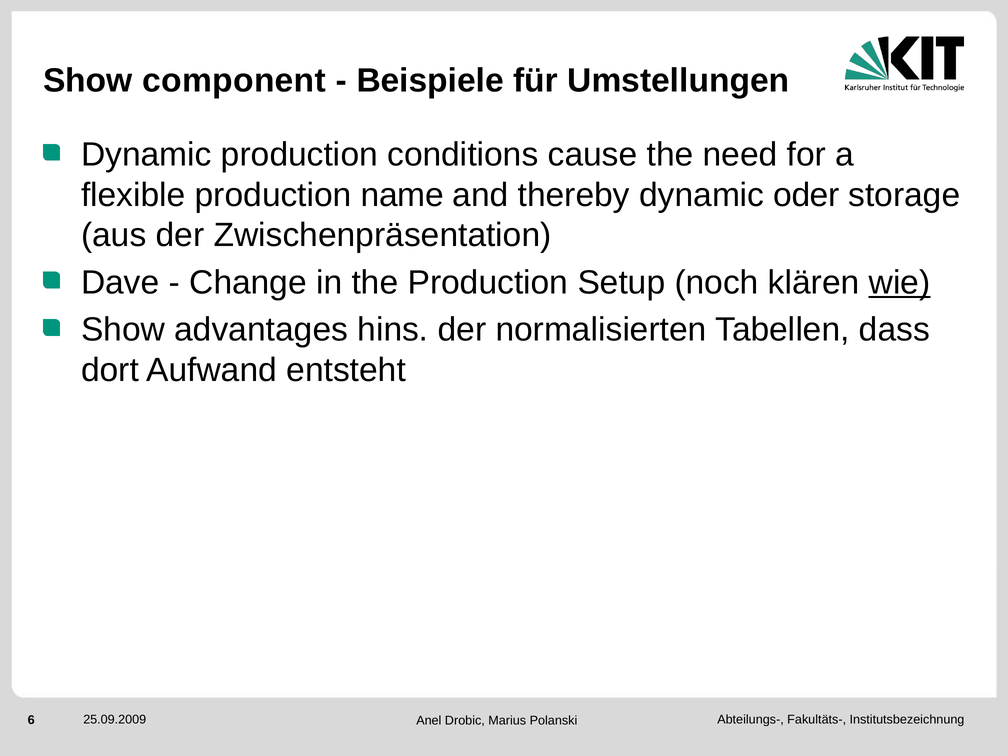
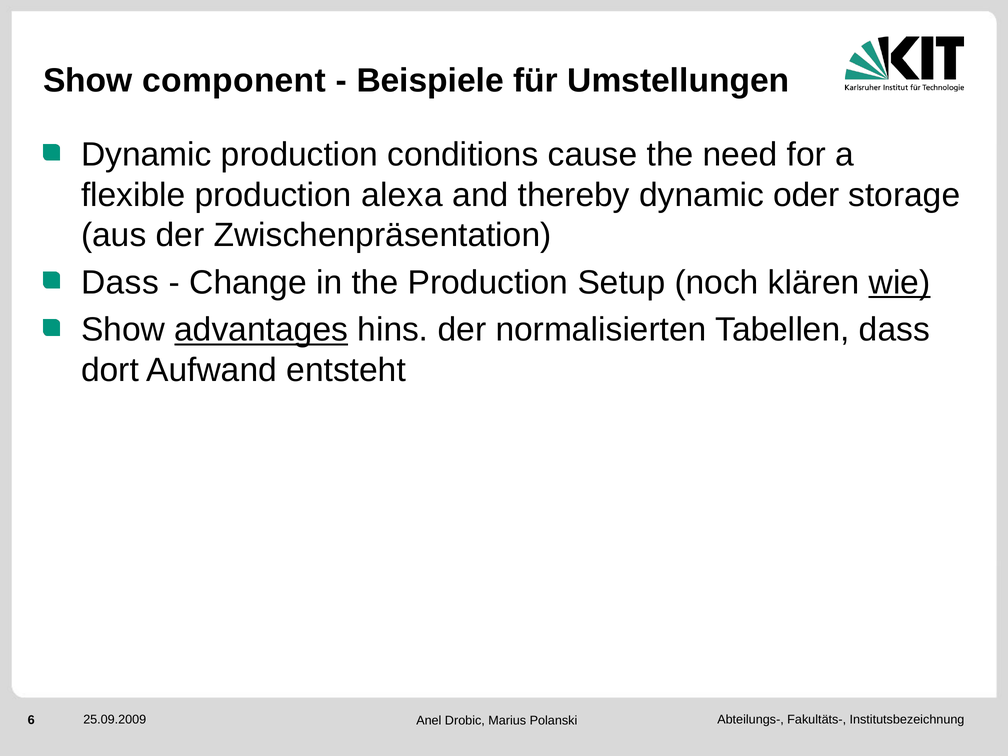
name: name -> alexa (402, 195)
Dave: Dave -> Dass (120, 283)
advantages underline: none -> present (261, 330)
